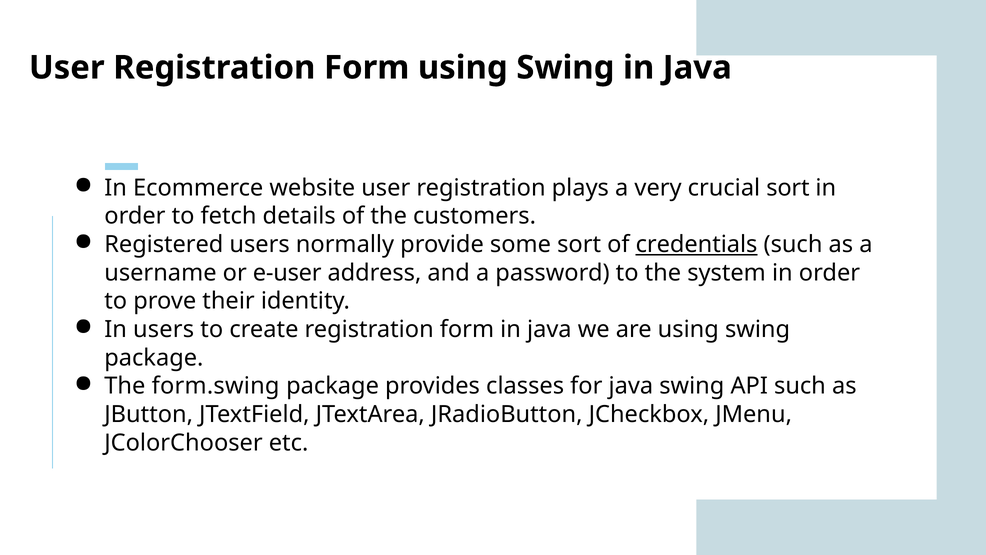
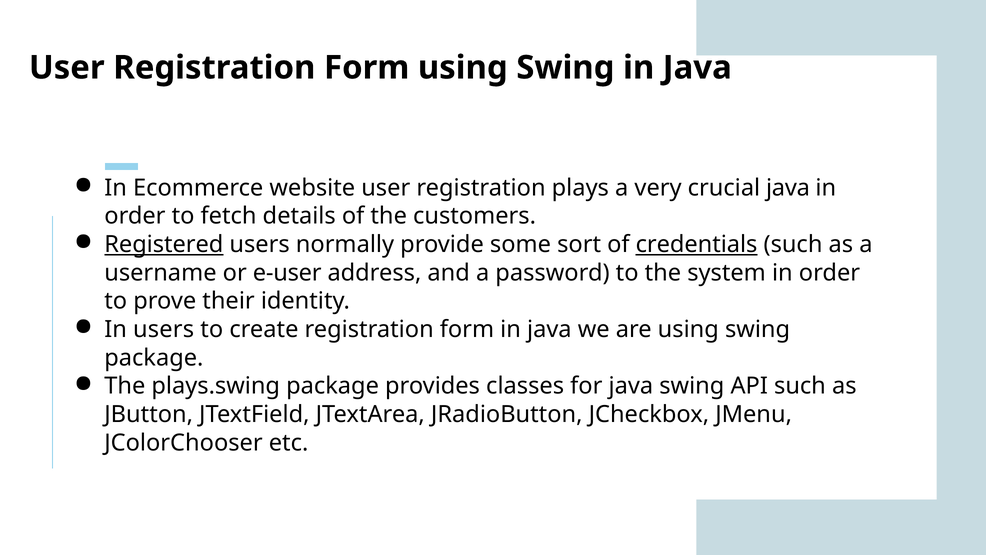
crucial sort: sort -> java (788, 188)
Registered underline: none -> present (164, 244)
form.swing: form.swing -> plays.swing (216, 386)
